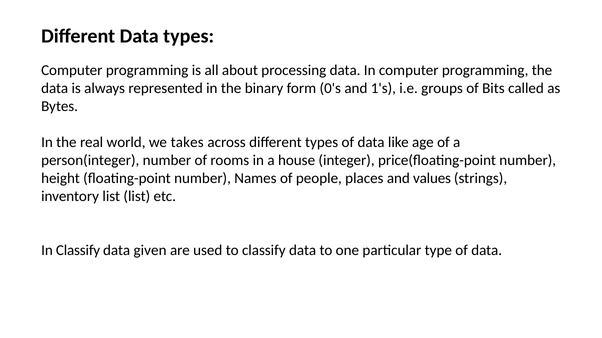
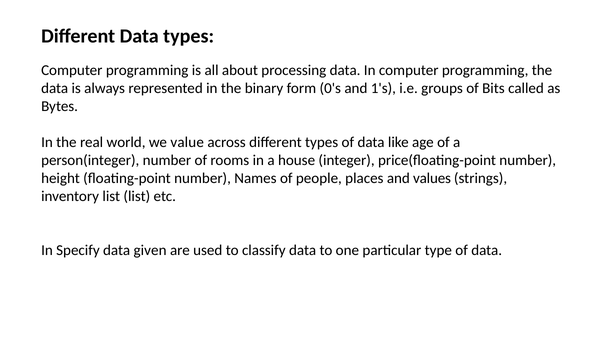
takes: takes -> value (187, 143)
In Classify: Classify -> Specify (78, 251)
